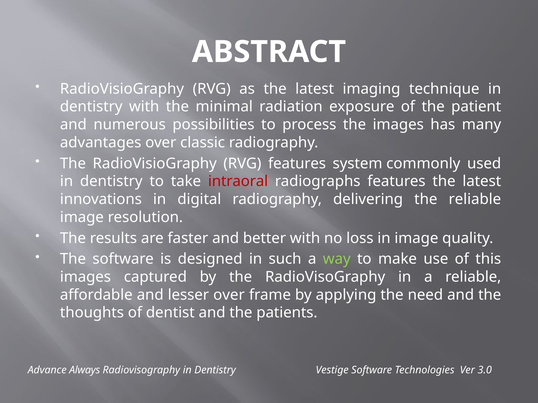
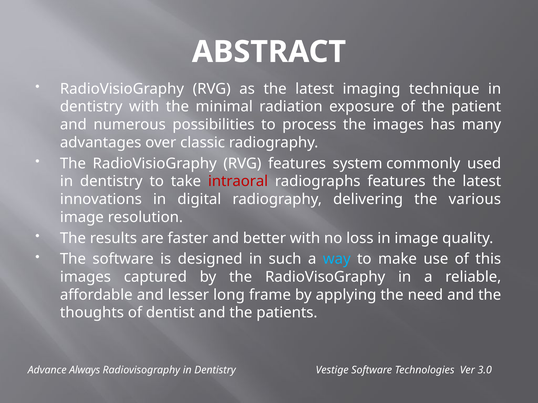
the reliable: reliable -> various (475, 200)
way colour: light green -> light blue (337, 259)
lesser over: over -> long (229, 295)
